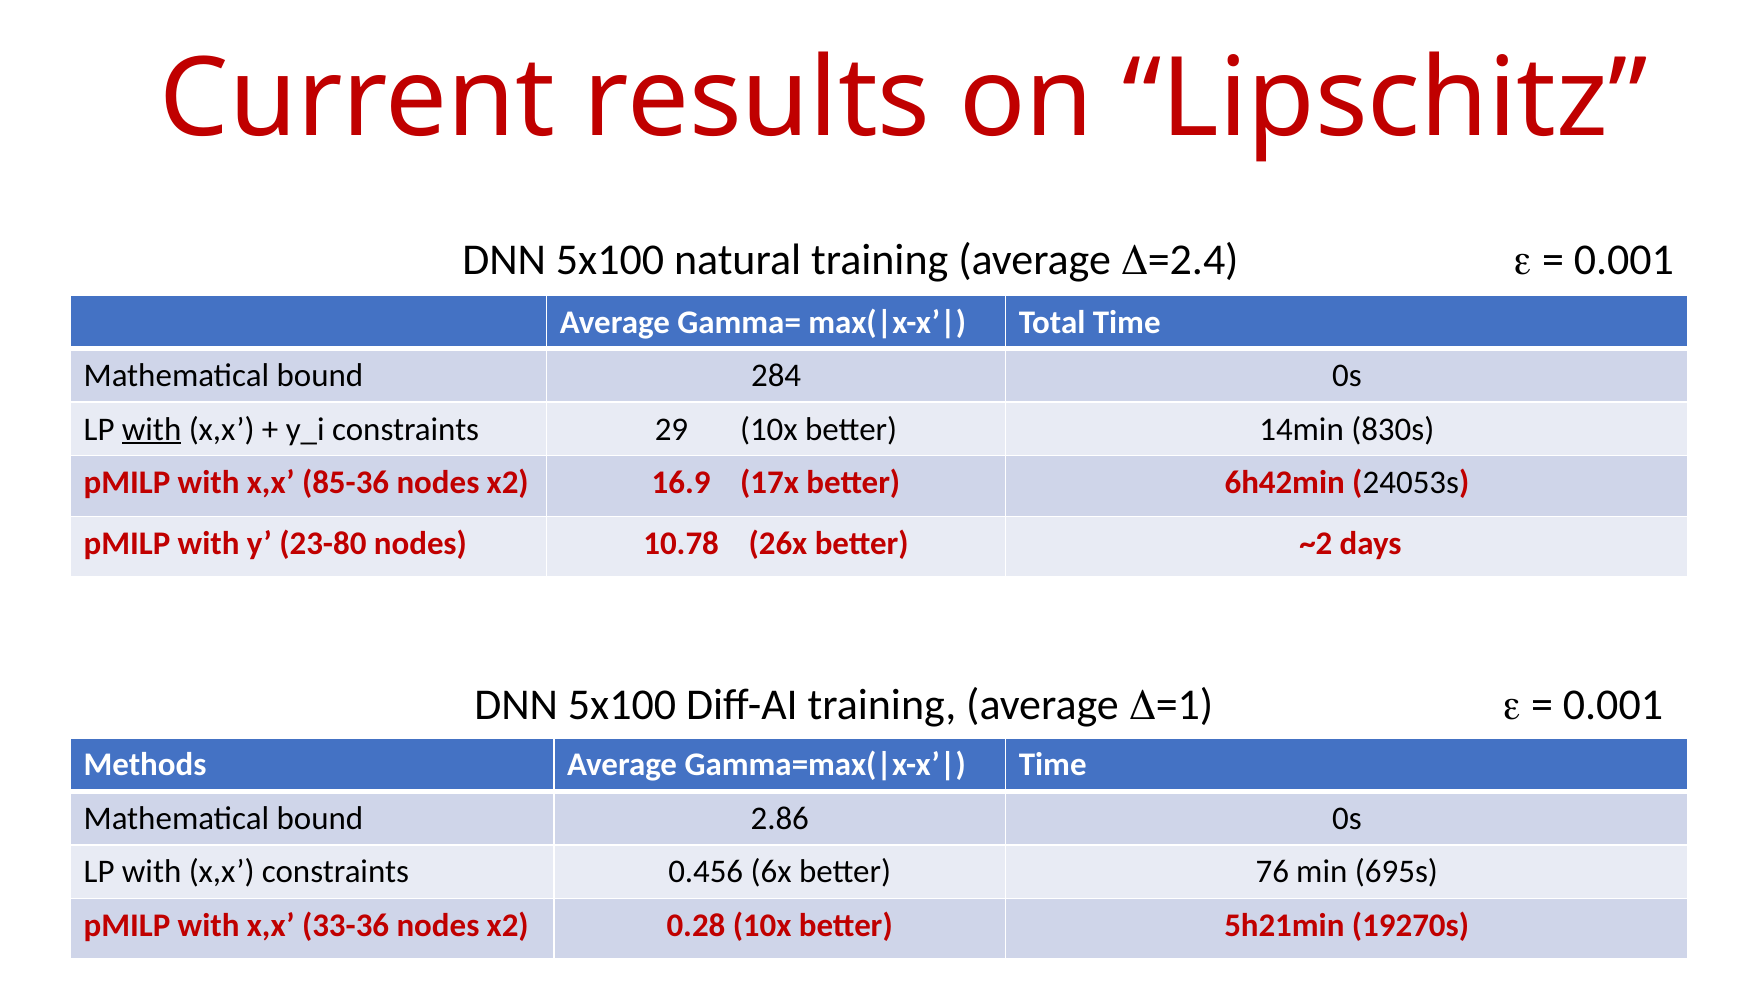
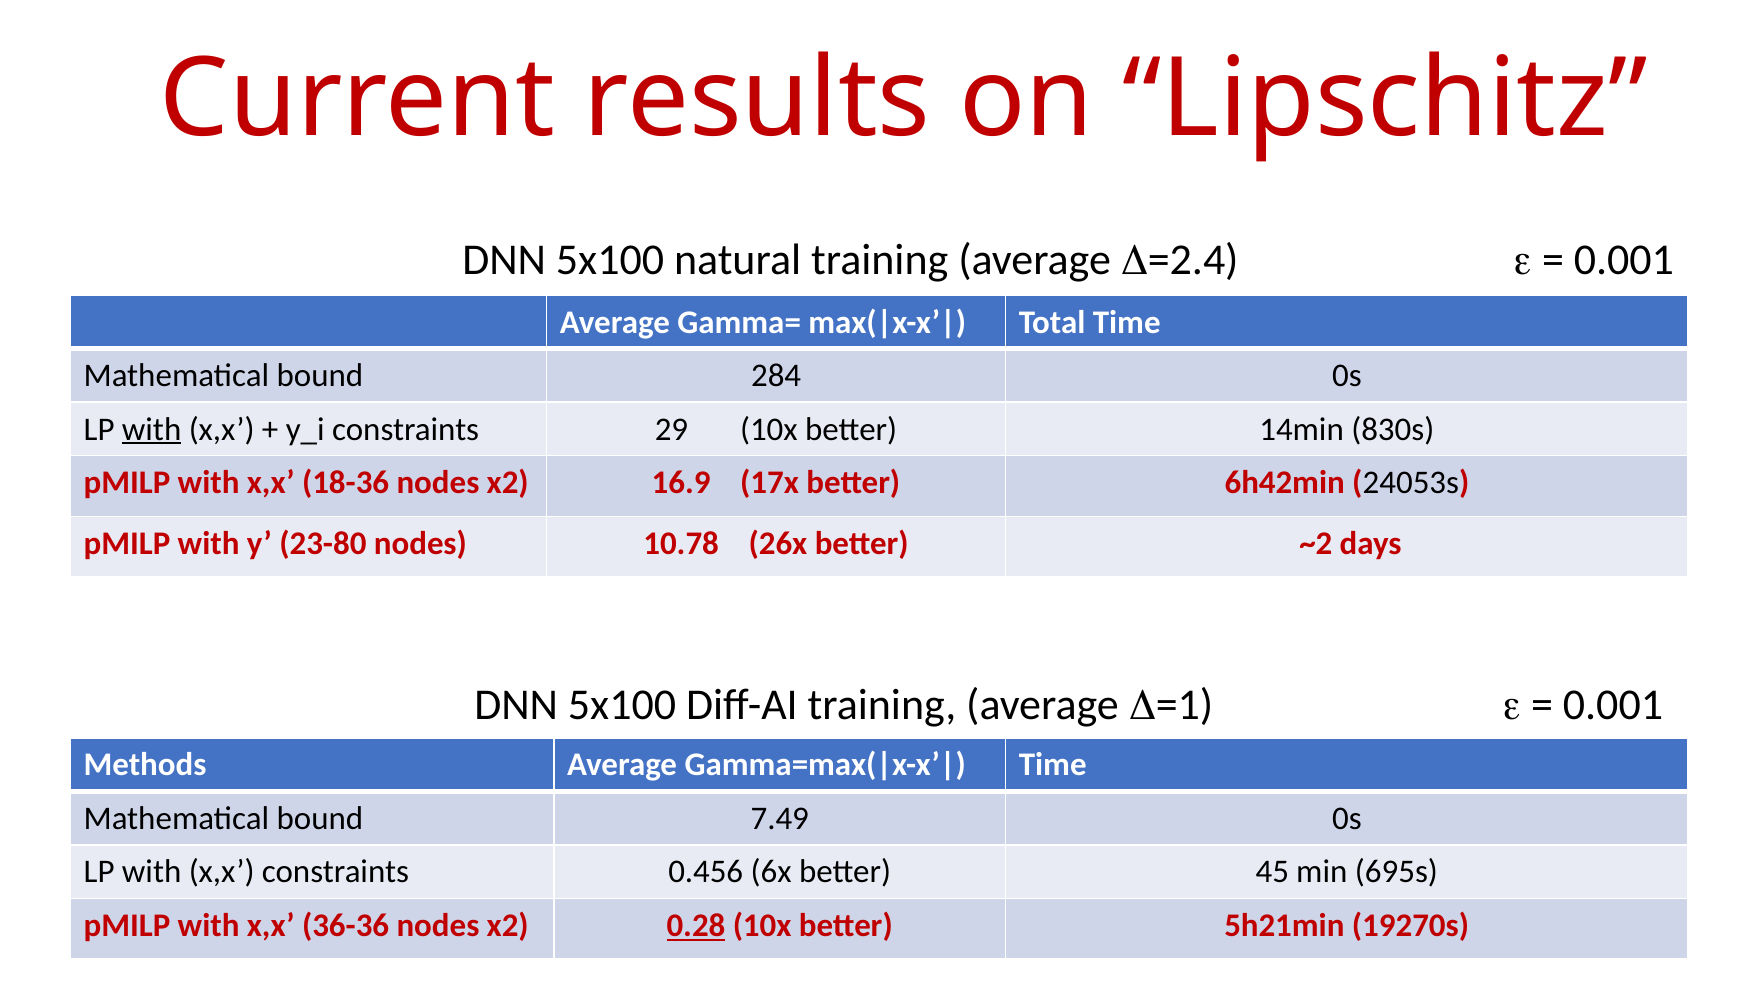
85-36: 85-36 -> 18-36 (346, 483)
2.86: 2.86 -> 7.49 (780, 819)
76: 76 -> 45 (1272, 872)
33-36: 33-36 -> 36-36 (346, 926)
0.28 underline: none -> present (696, 926)
